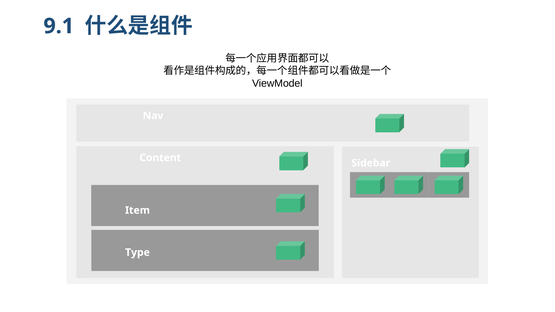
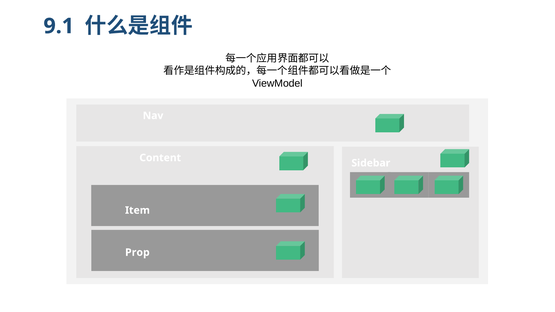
Type: Type -> Prop (137, 253)
